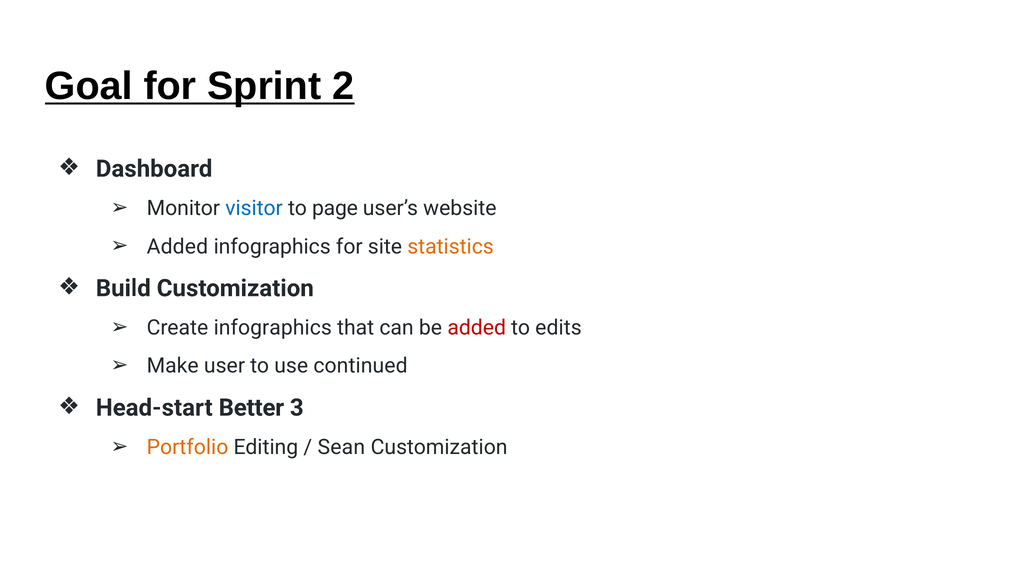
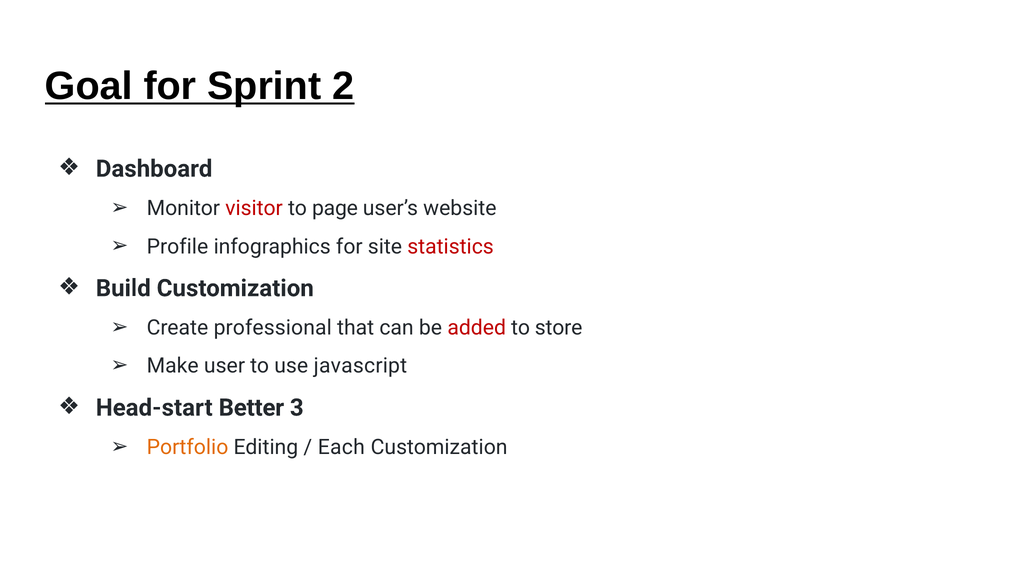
visitor colour: blue -> red (254, 209)
Added: Added -> Profile (177, 247)
statistics colour: orange -> red (451, 247)
Create infographics: infographics -> professional (273, 328)
edits: edits -> store (559, 328)
continued: continued -> javascript (360, 366)
Sean: Sean -> Each (341, 448)
